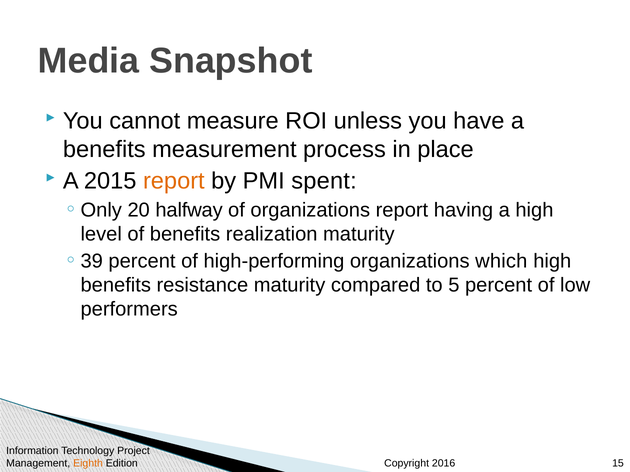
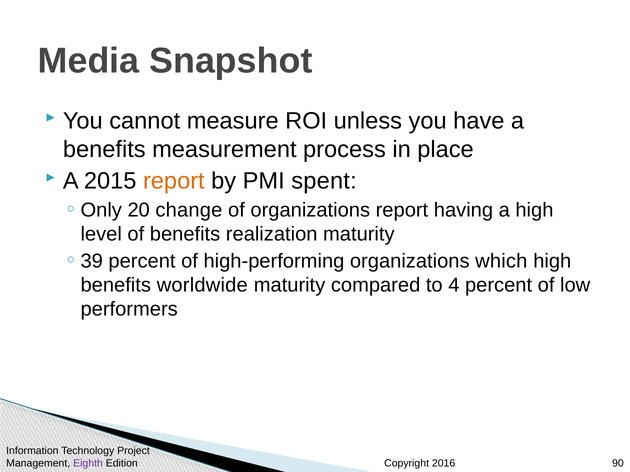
halfway: halfway -> change (189, 210)
resistance: resistance -> worldwide (202, 285)
5: 5 -> 4 (454, 285)
Eighth colour: orange -> purple (88, 464)
15: 15 -> 90 (618, 464)
